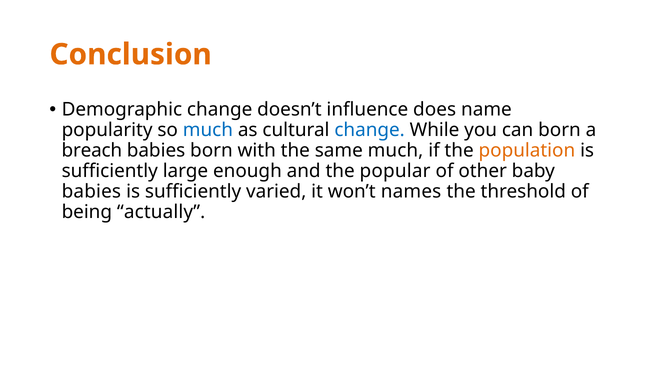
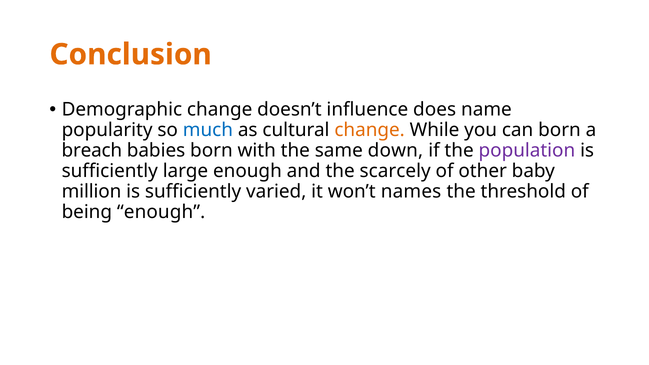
change colour: blue -> orange (370, 130)
same much: much -> down (395, 151)
population colour: orange -> purple (527, 151)
popular: popular -> scarcely (395, 171)
babies: babies -> million (91, 192)
being actually: actually -> enough (161, 212)
